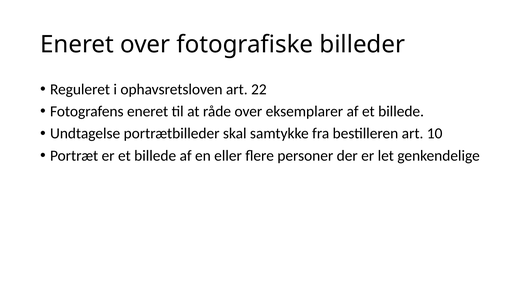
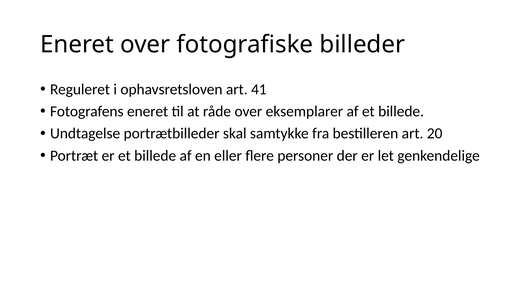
22: 22 -> 41 (259, 89)
10: 10 -> 20 (435, 133)
